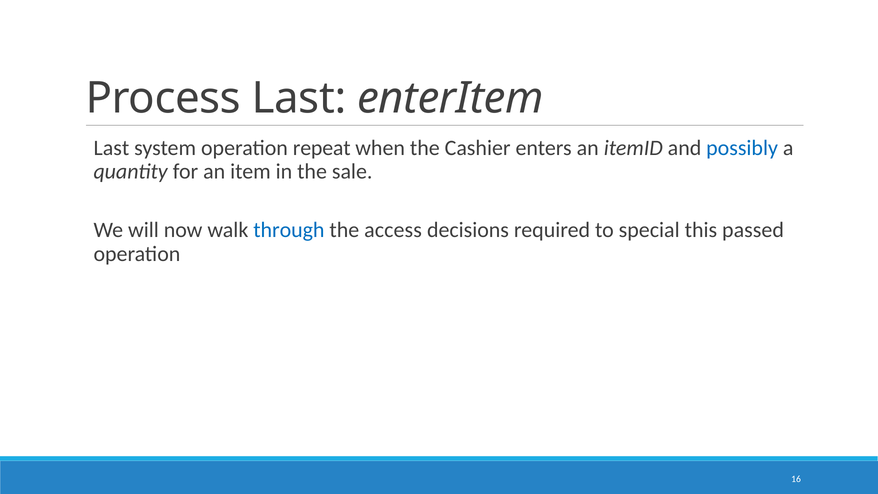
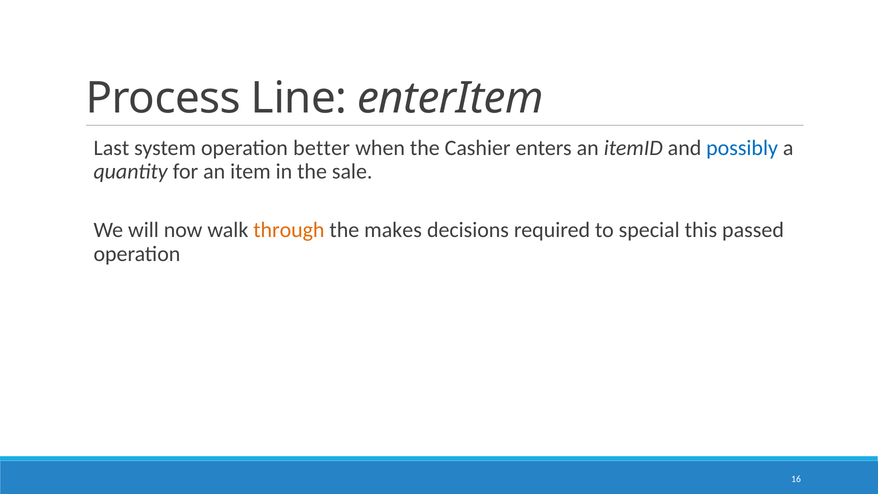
Process Last: Last -> Line (299, 98)
repeat: repeat -> better (322, 148)
through colour: blue -> orange (289, 230)
access: access -> makes (393, 230)
